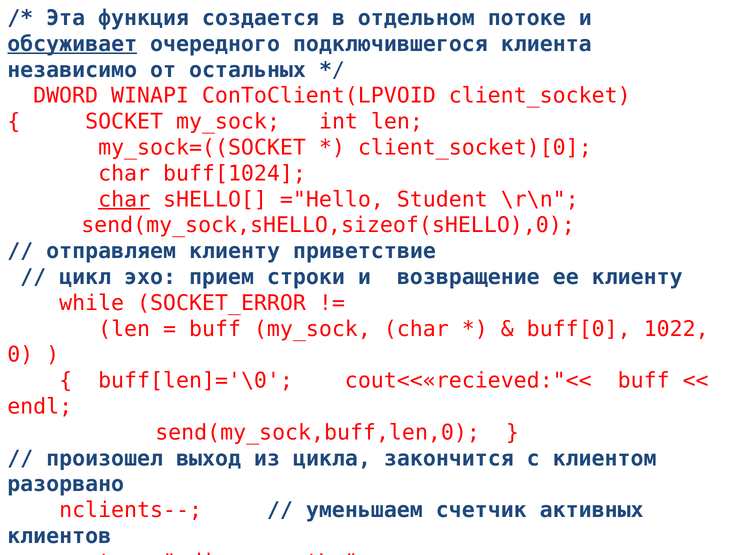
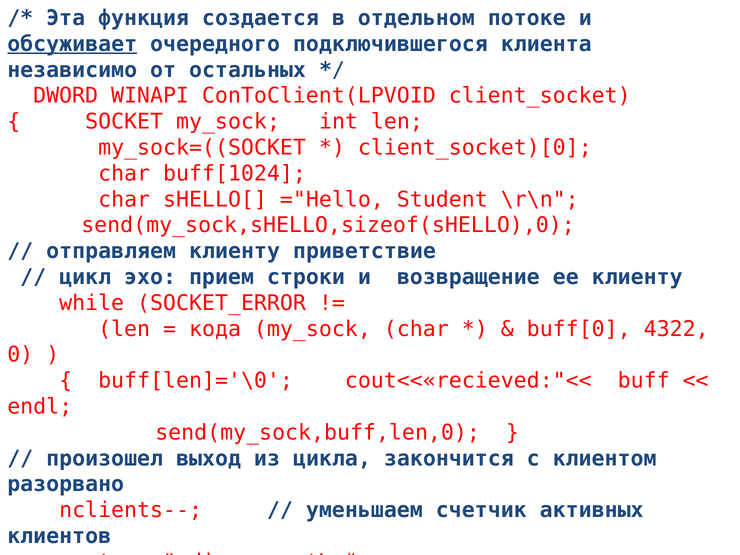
char underline: present -> none (124, 199)
buff: buff -> кода (215, 329)
1022: 1022 -> 4322 (676, 329)
